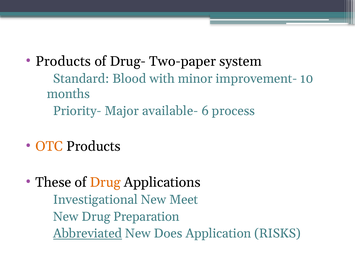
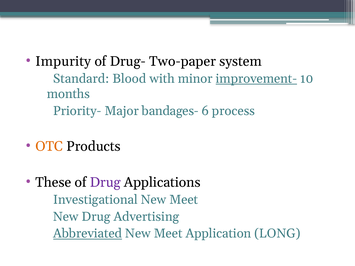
Products: Products -> Impurity (63, 61)
improvement- underline: none -> present (256, 79)
available-: available- -> bandages- (170, 111)
Drug colour: orange -> purple (105, 183)
Preparation: Preparation -> Advertising (146, 217)
Does: Does -> Meet (168, 234)
RISKS: RISKS -> LONG (277, 234)
